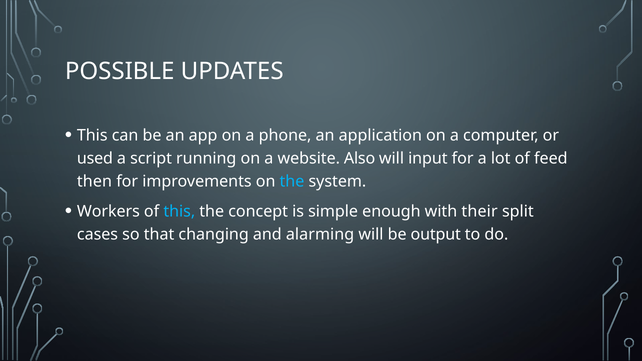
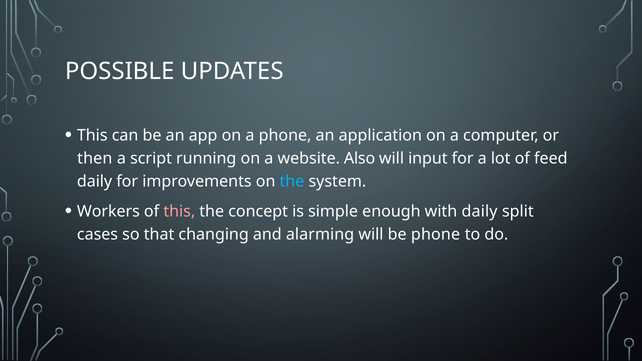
used: used -> then (95, 159)
then: then -> daily (95, 182)
this colour: light blue -> pink (179, 211)
with their: their -> daily (480, 211)
be output: output -> phone (436, 235)
